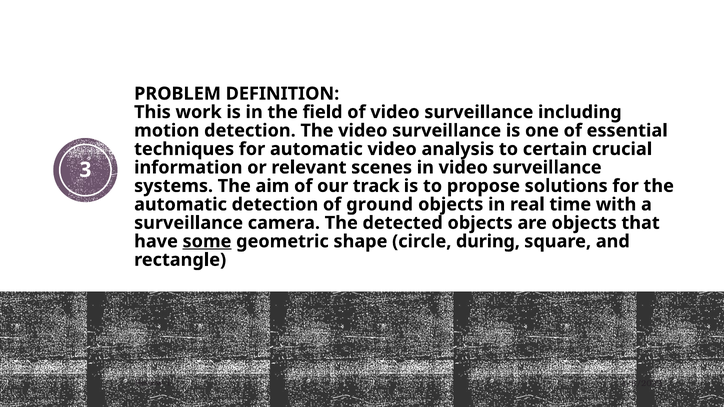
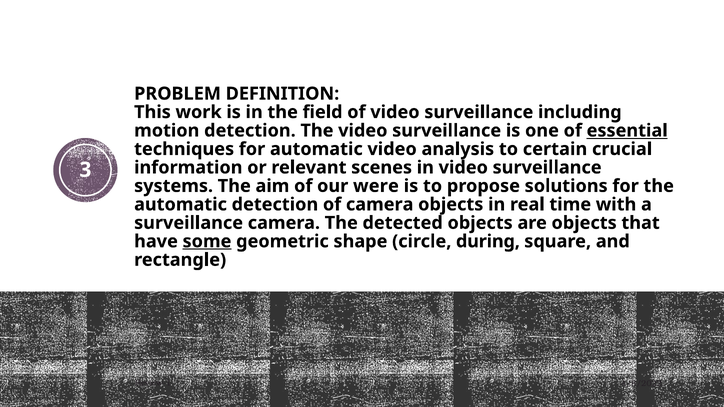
essential underline: none -> present (627, 131)
track: track -> were (376, 186)
of ground: ground -> camera (380, 205)
